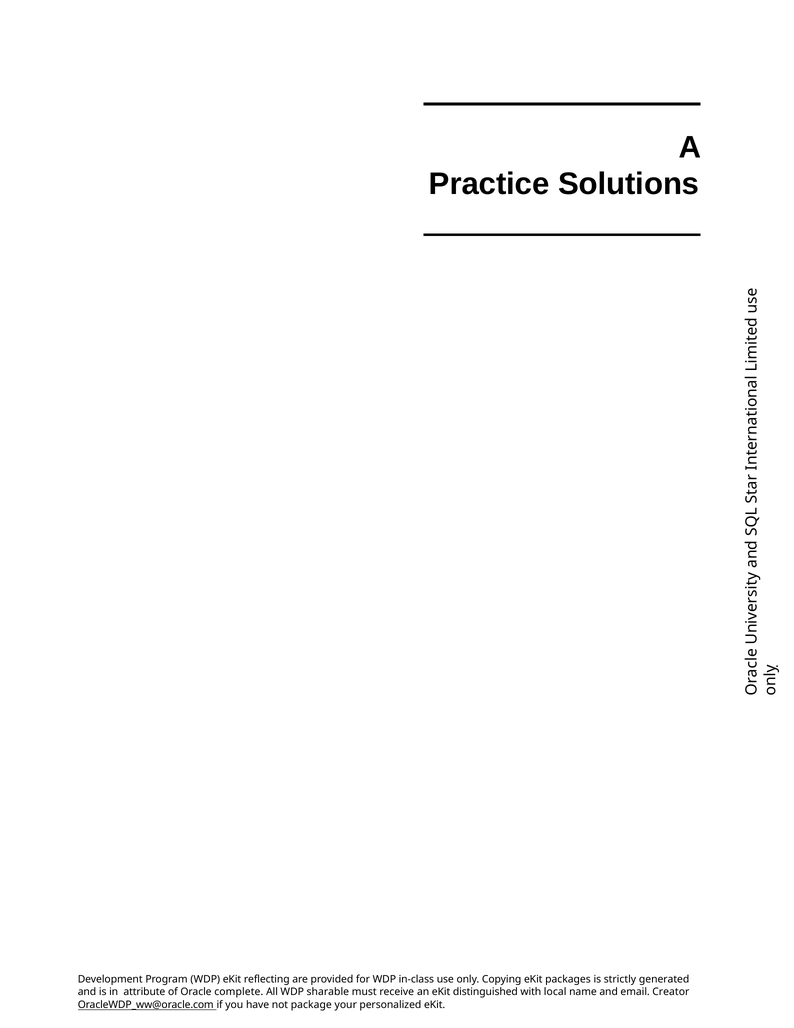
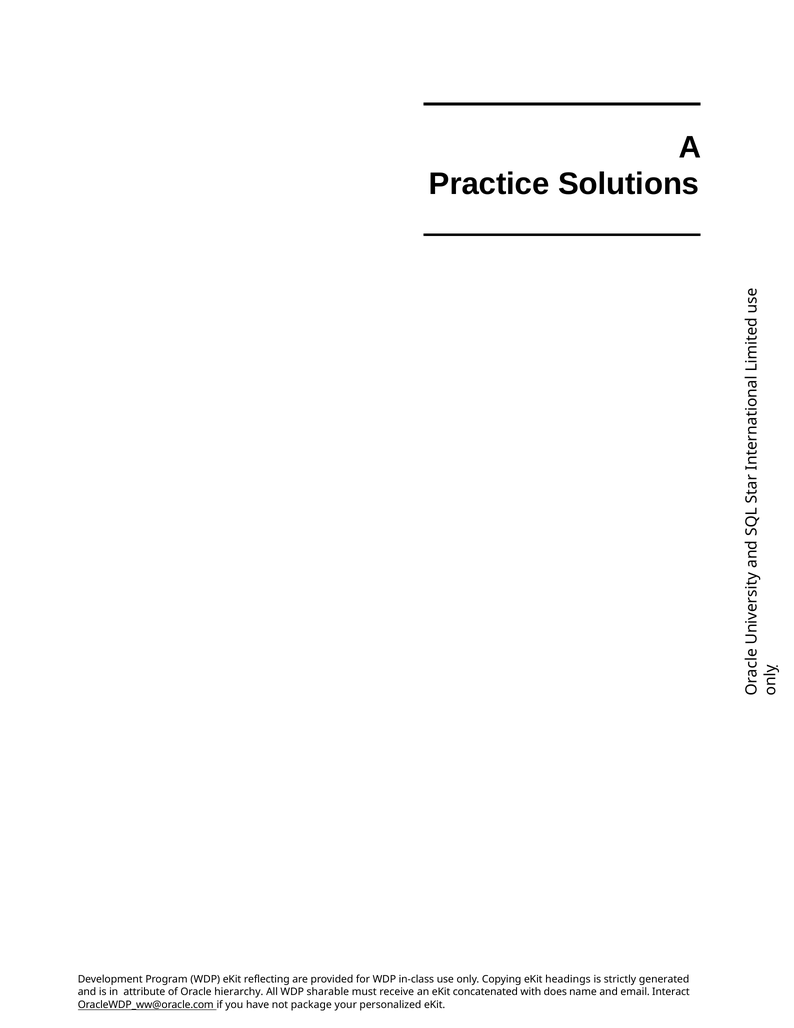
packages: packages -> headings (568, 979)
complete: complete -> hierarchy (239, 992)
distinguished: distinguished -> concatenated (485, 992)
local: local -> does (555, 992)
Creator: Creator -> Interact (671, 992)
